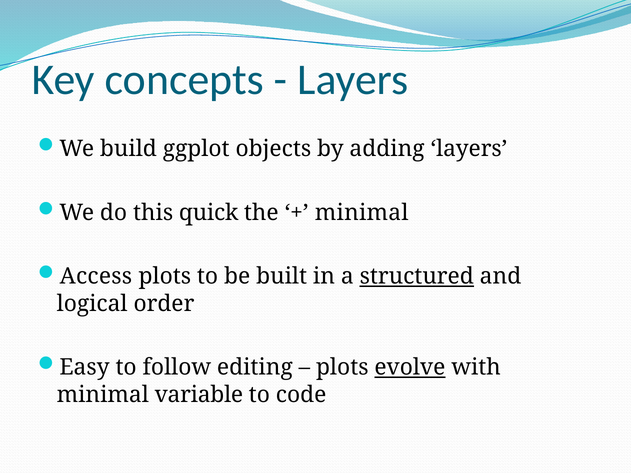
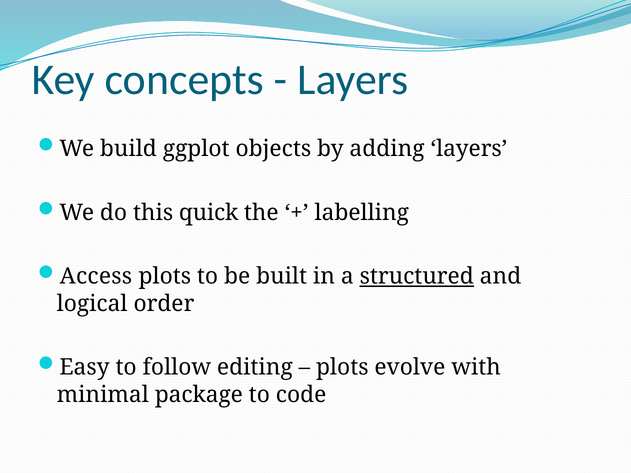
minimal: minimal -> labelling (362, 213)
evolve underline: present -> none (410, 368)
variable: variable -> package (199, 395)
